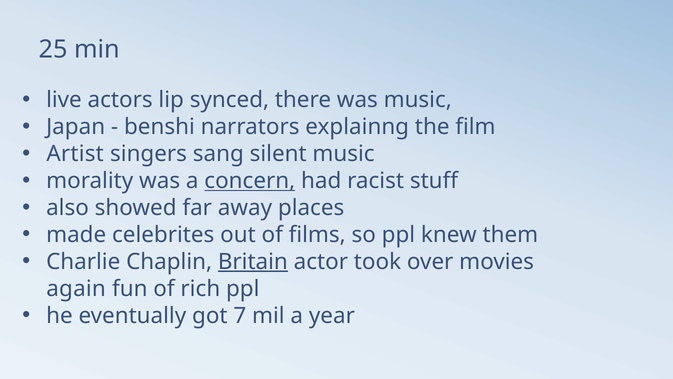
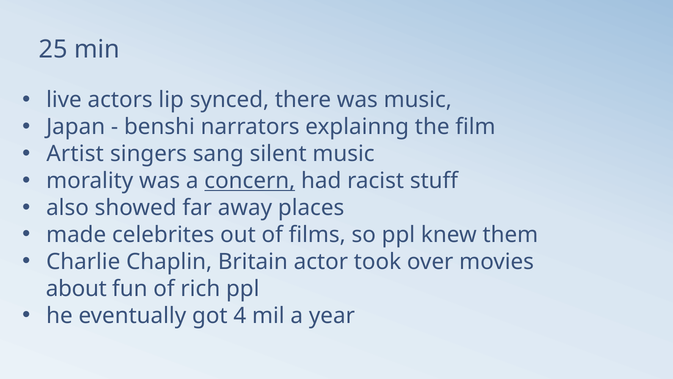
Britain underline: present -> none (253, 261)
again: again -> about (76, 288)
7: 7 -> 4 (240, 315)
